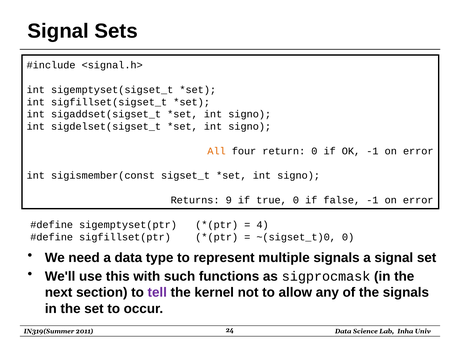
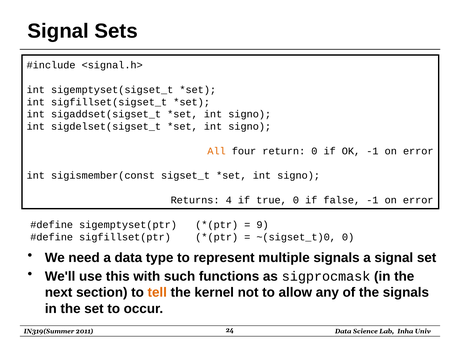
9: 9 -> 4 (229, 200)
4: 4 -> 9 (263, 225)
tell colour: purple -> orange (157, 292)
